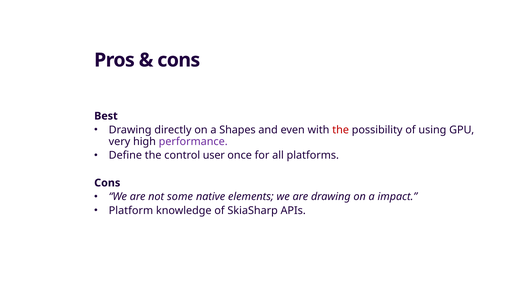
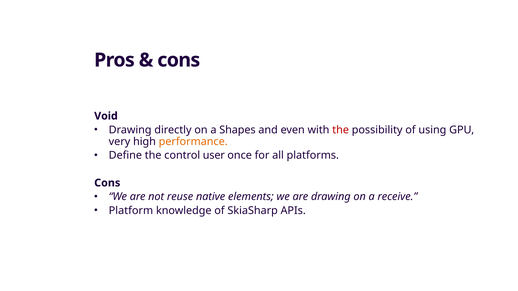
Best: Best -> Void (106, 116)
performance colour: purple -> orange (193, 142)
some: some -> reuse (180, 197)
impact: impact -> receive (397, 197)
